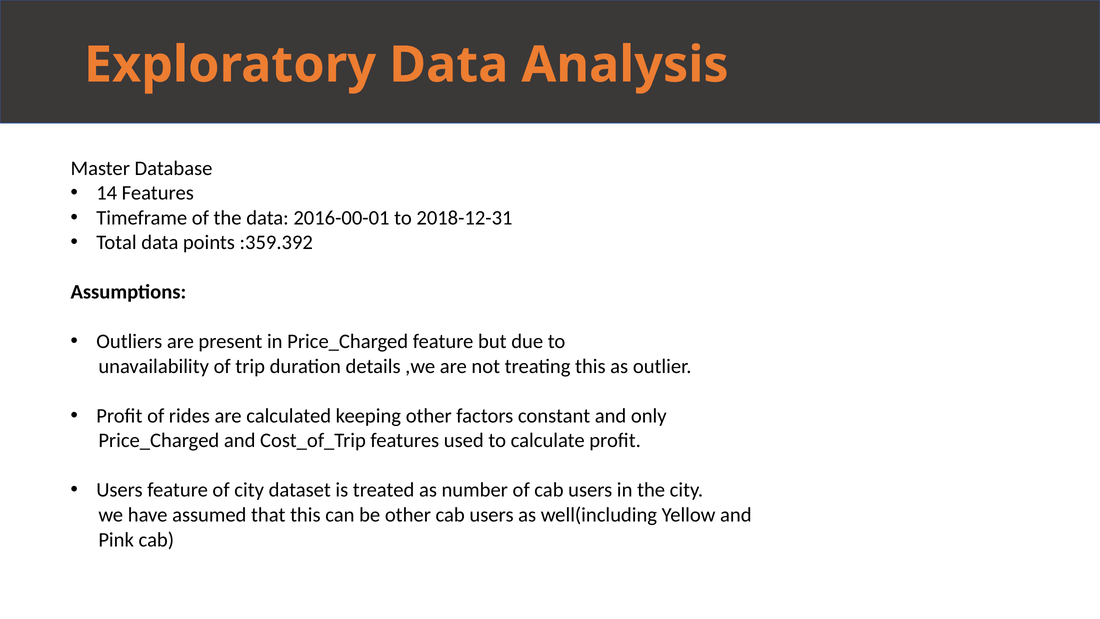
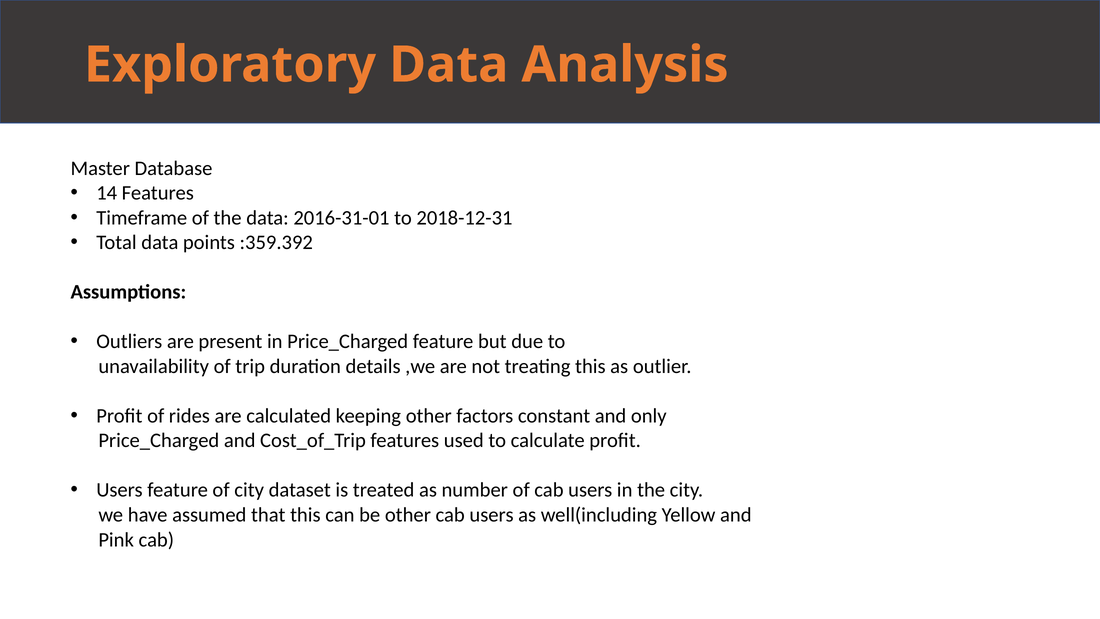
2016-00-01: 2016-00-01 -> 2016-31-01 (341, 218)
